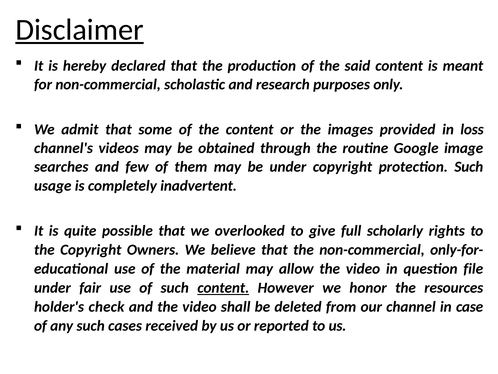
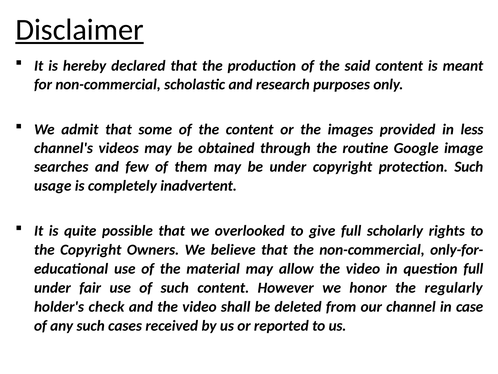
loss: loss -> less (472, 129)
question file: file -> full (473, 268)
content underline: present -> none (223, 287)
resources: resources -> regularly (454, 287)
